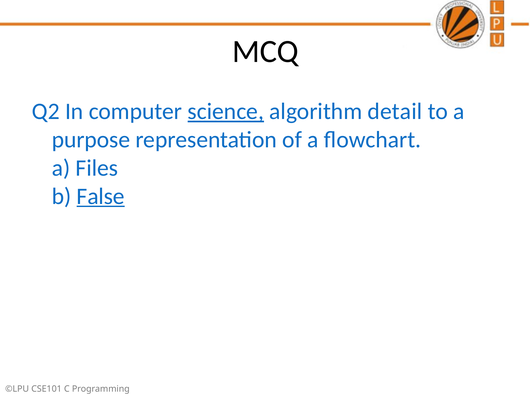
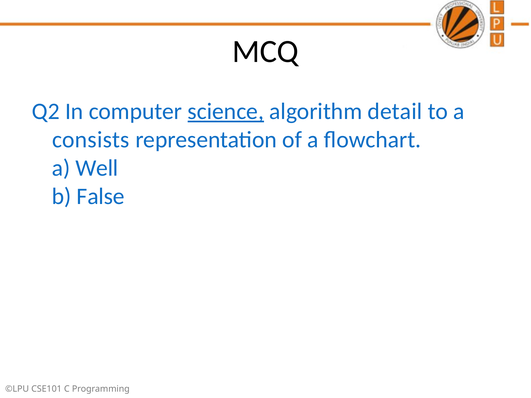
purpose: purpose -> consists (91, 140)
Files: Files -> Well (97, 168)
False underline: present -> none (101, 196)
